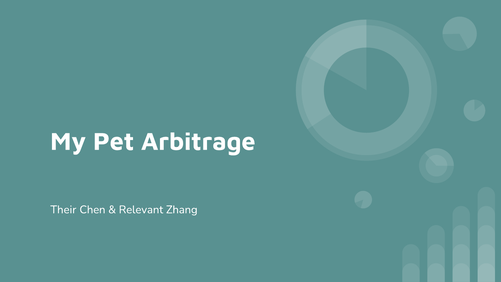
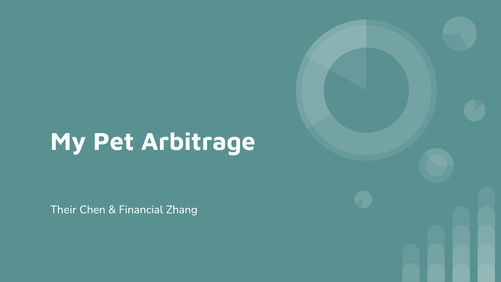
Relevant: Relevant -> Financial (141, 210)
